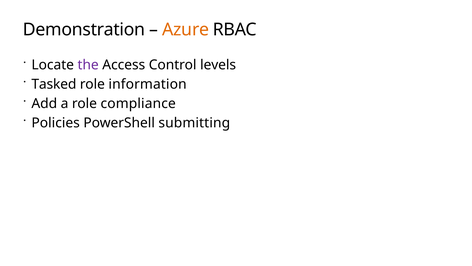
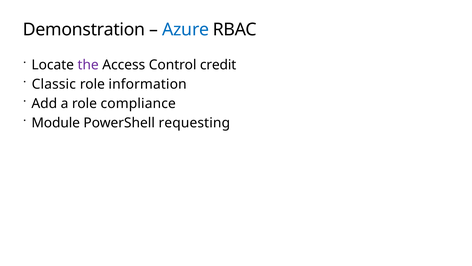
Azure colour: orange -> blue (186, 30)
levels: levels -> credit (218, 65)
Tasked: Tasked -> Classic (54, 84)
Policies: Policies -> Module (56, 123)
submitting: submitting -> requesting (194, 123)
